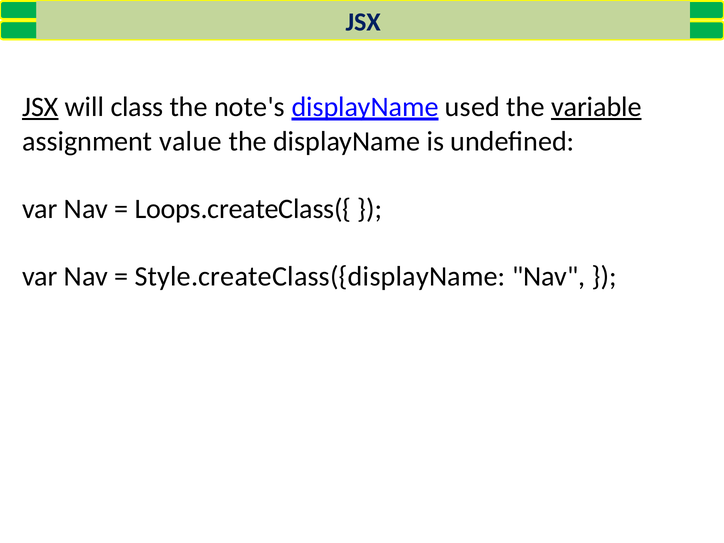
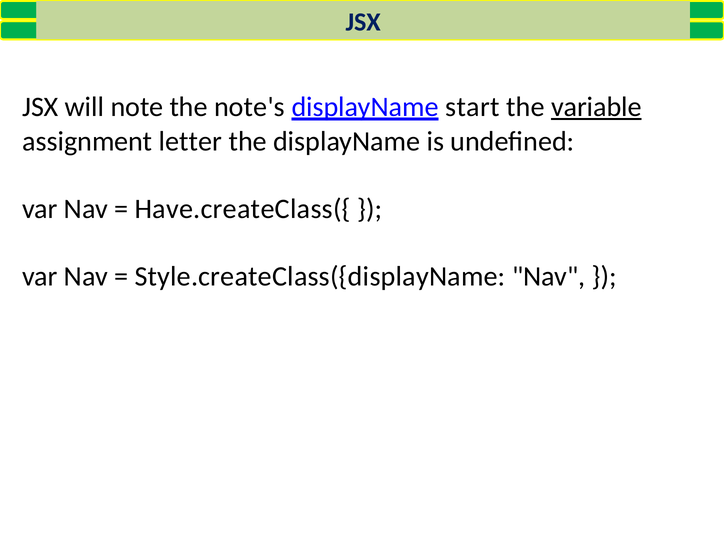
JSX underline: present -> none (40, 107)
class: class -> note (137, 107)
used: used -> start (472, 107)
value: value -> letter (191, 141)
Loops.createClass({: Loops.createClass({ -> Have.createClass({ (243, 209)
